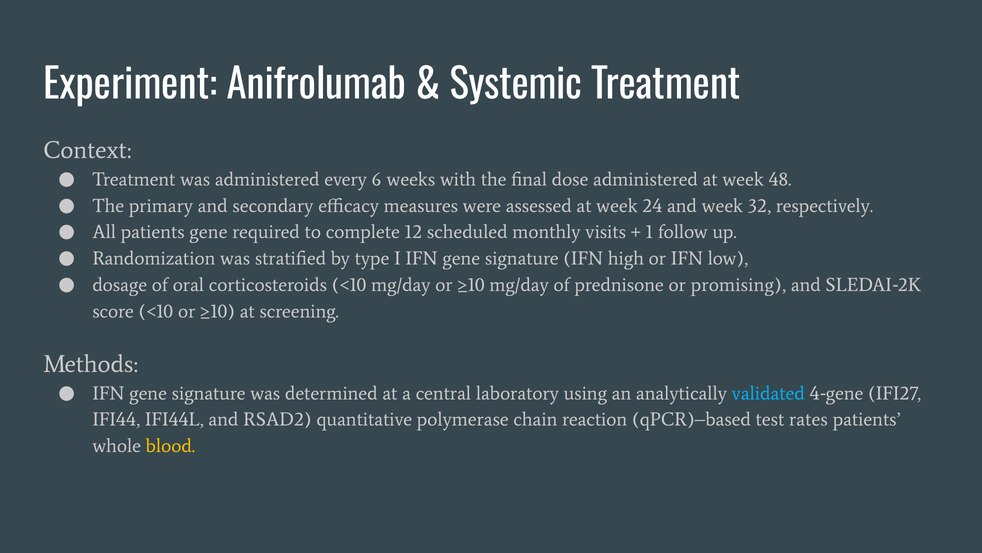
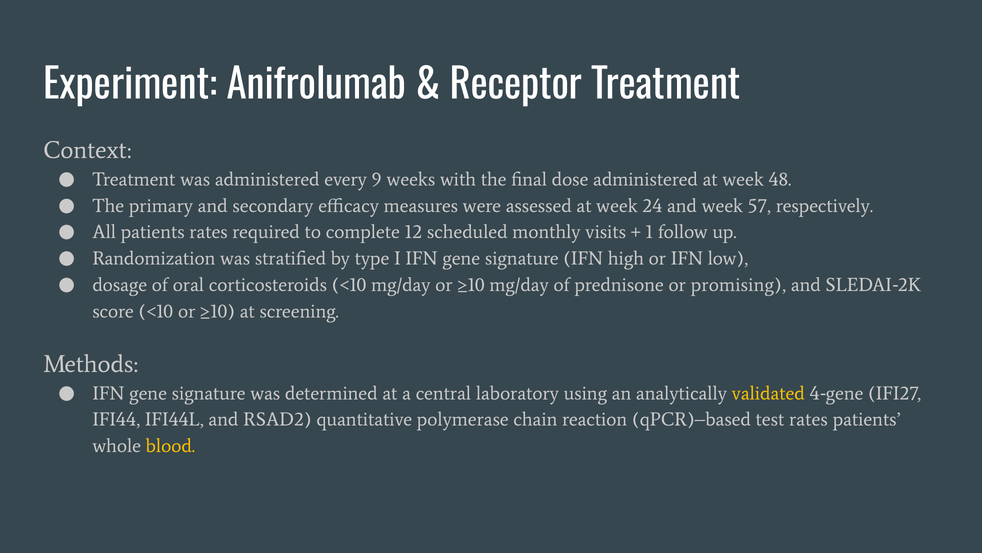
Systemic: Systemic -> Receptor (516, 85)
6: 6 -> 9 (377, 179)
32: 32 -> 57 (759, 206)
patients gene: gene -> rates (208, 232)
validated colour: light blue -> yellow (768, 393)
